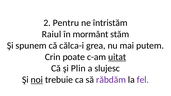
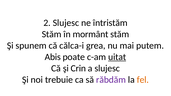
2 Pentru: Pentru -> Slujesc (66, 23)
Raiul: Raiul -> Stăm (52, 34)
Crin: Crin -> Abis (53, 57)
Plin: Plin -> Crin (78, 68)
noi underline: present -> none (37, 80)
fel colour: purple -> orange (143, 80)
